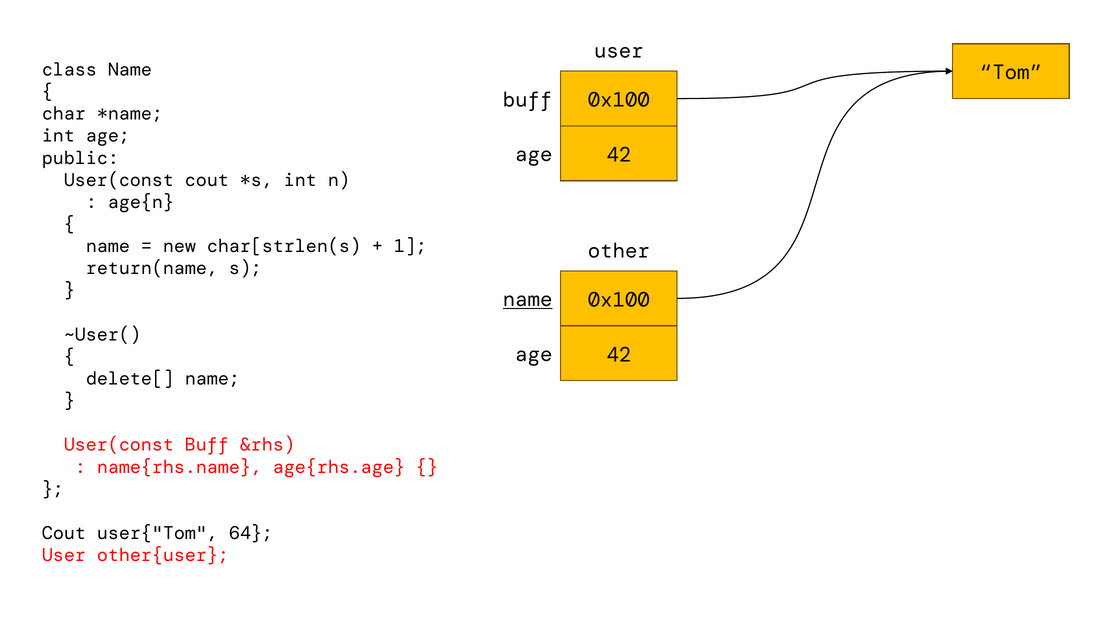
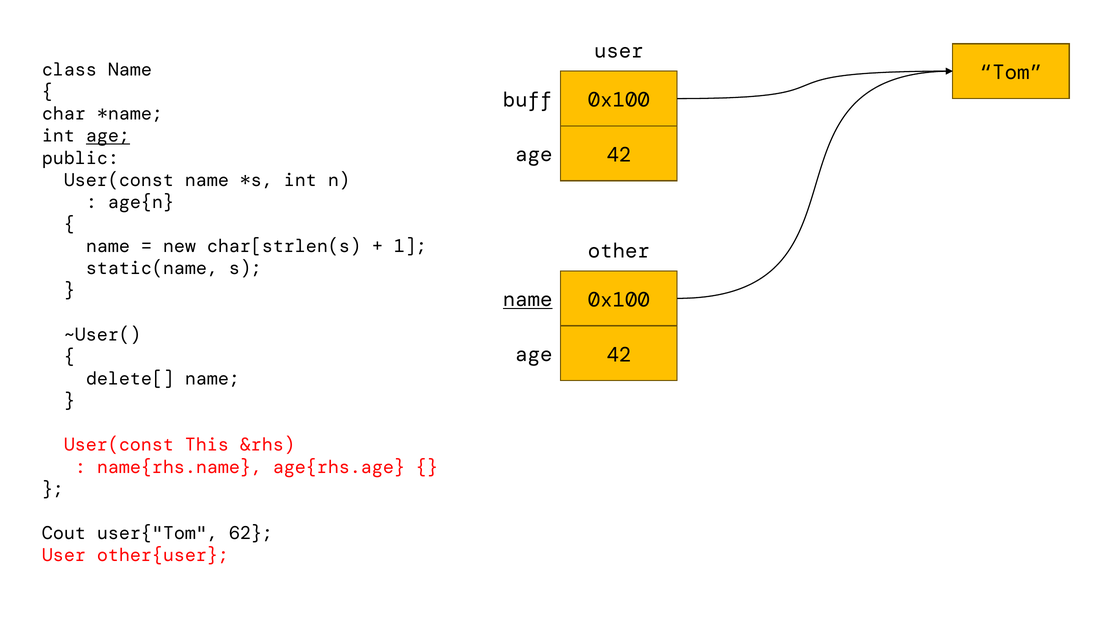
age underline: none -> present (108, 136)
User(const cout: cout -> name (207, 180)
return(name: return(name -> static(name (152, 268)
User(const Buff: Buff -> This (207, 445)
64: 64 -> 62 (251, 533)
